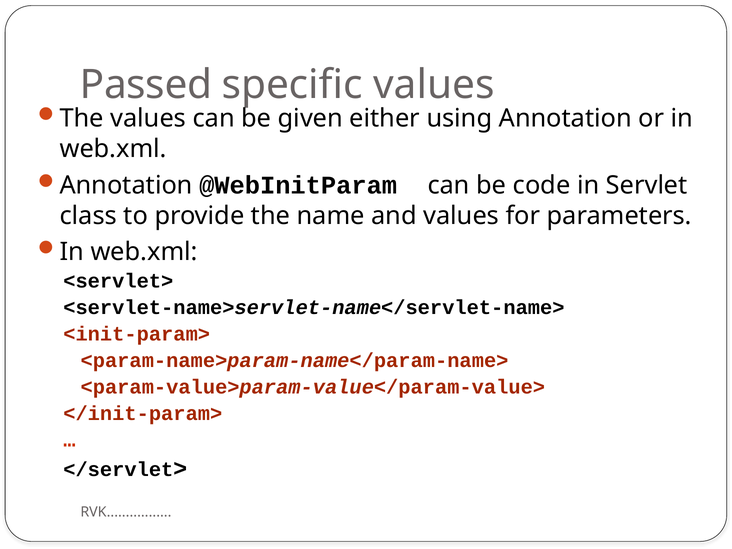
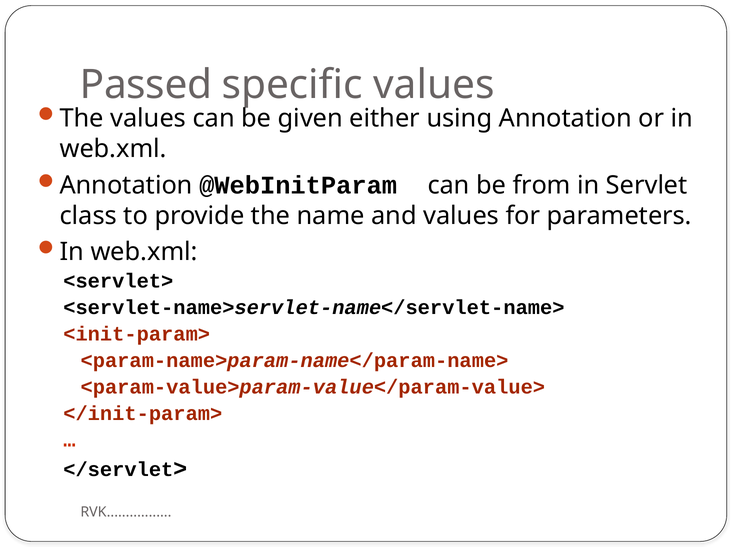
code: code -> from (542, 185)
